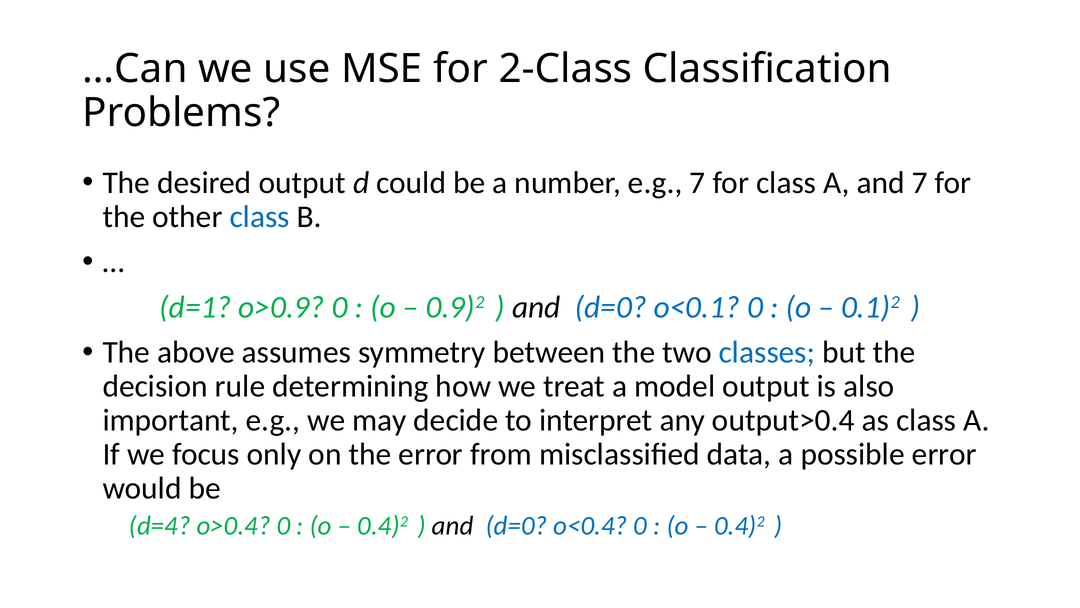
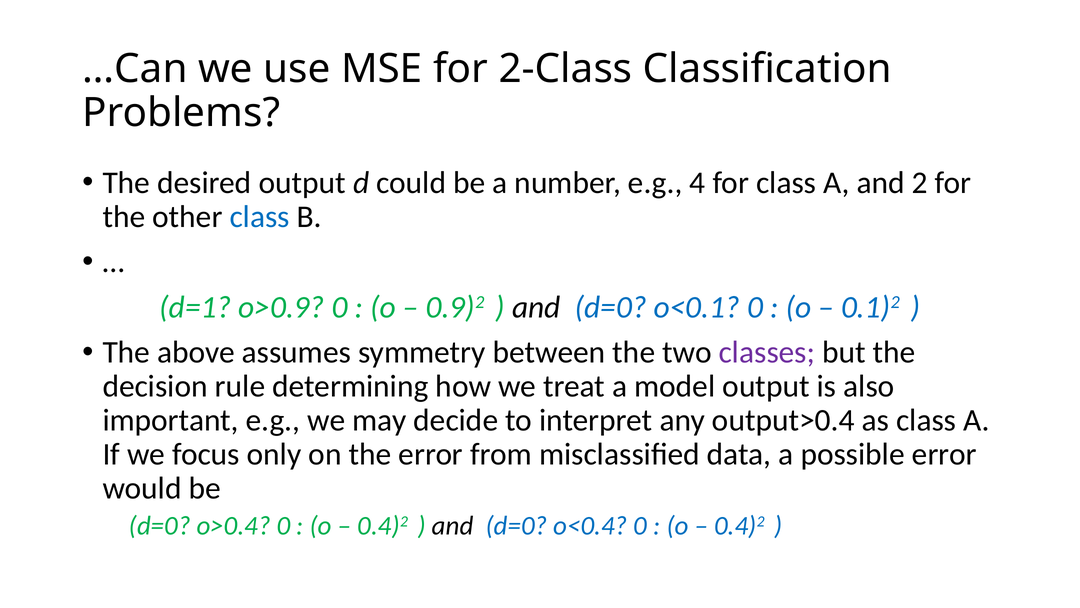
e.g 7: 7 -> 4 (697, 183)
and 7: 7 -> 2 (920, 183)
classes colour: blue -> purple (767, 352)
d=4: d=4 -> d=0 (160, 525)
